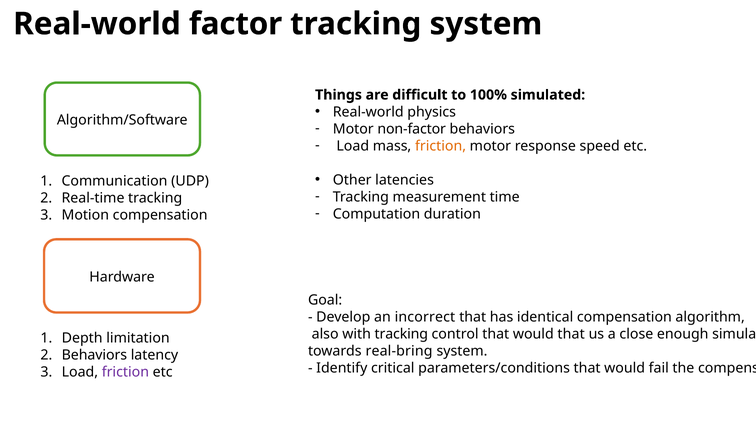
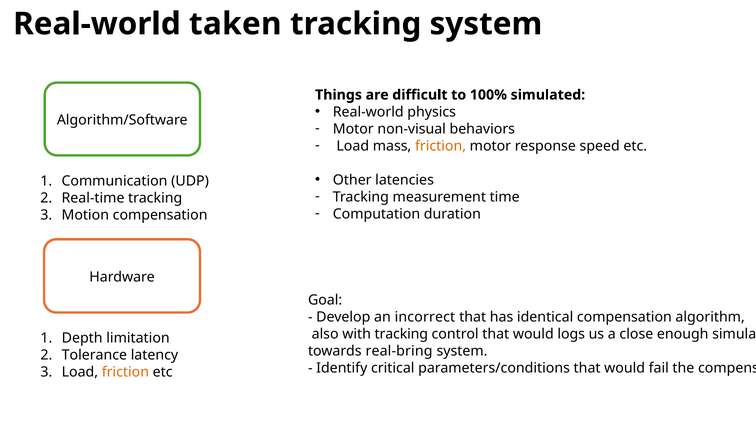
factor: factor -> taken (235, 24)
non-factor: non-factor -> non-visual (412, 129)
would that: that -> logs (571, 334)
Behaviors: Behaviors -> Tolerance (94, 355)
friction colour: purple -> orange (125, 372)
